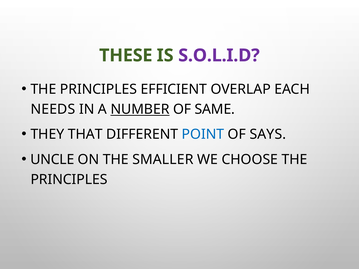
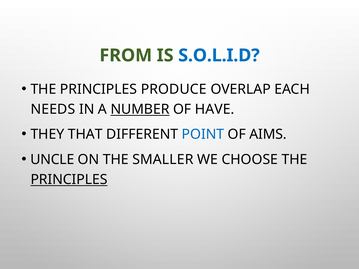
THESE: THESE -> FROM (126, 55)
S.O.L.I.D colour: purple -> blue (219, 55)
EFFICIENT: EFFICIENT -> PRODUCE (174, 89)
SAME: SAME -> HAVE (215, 109)
SAYS: SAYS -> AIMS (268, 135)
PRINCIPLES underline: none -> present (69, 180)
